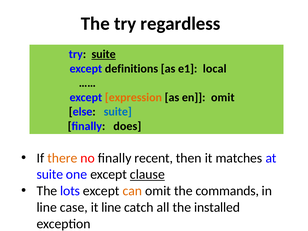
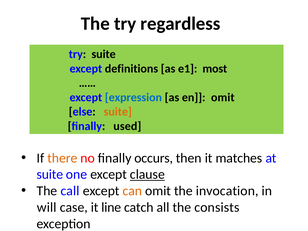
suite underline: present -> none (104, 54)
local: local -> most (215, 69)
expression colour: orange -> blue (133, 97)
suite colour: blue -> orange (118, 112)
does: does -> used (127, 126)
recent: recent -> occurs (154, 158)
lots: lots -> call (70, 191)
commands: commands -> invocation (227, 191)
line: line -> will (47, 207)
installed: installed -> consists (217, 207)
